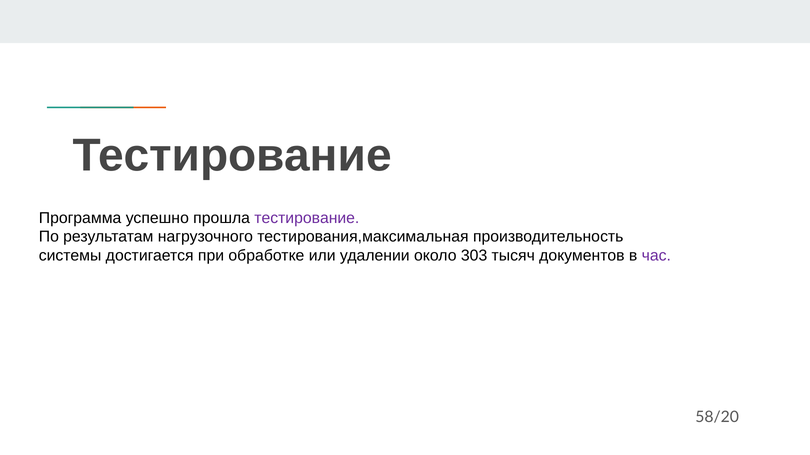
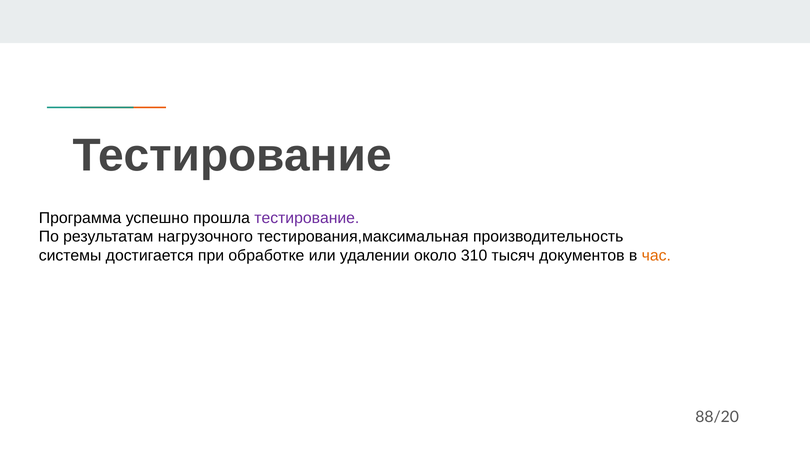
303: 303 -> 310 (474, 256)
час colour: purple -> orange (656, 256)
58/20: 58/20 -> 88/20 (717, 418)
